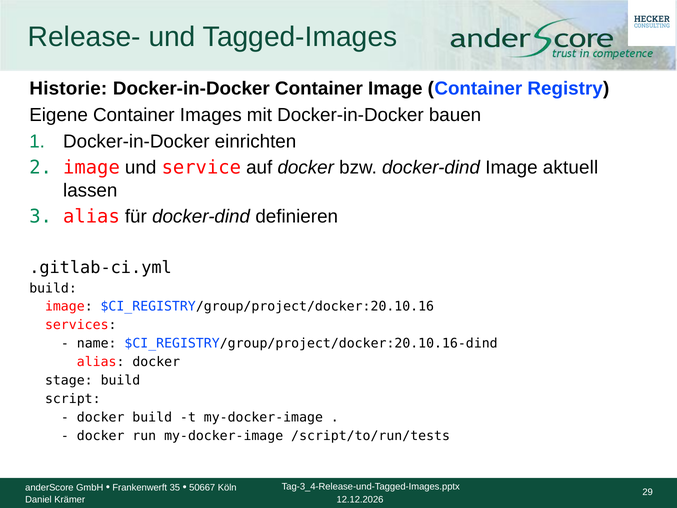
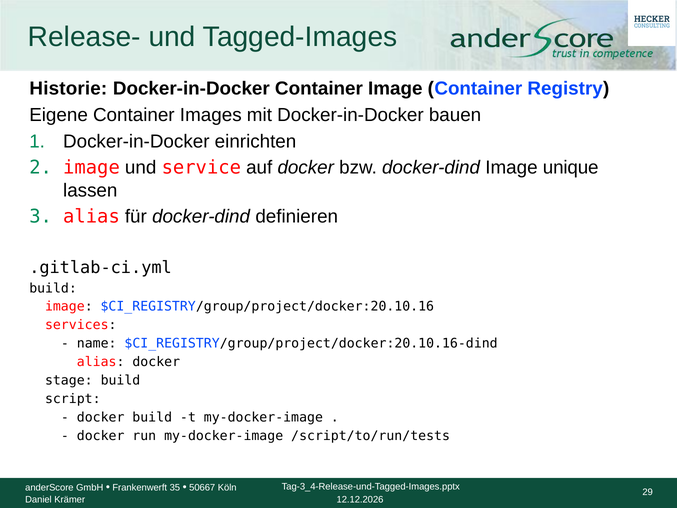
aktuell: aktuell -> unique (571, 168)
